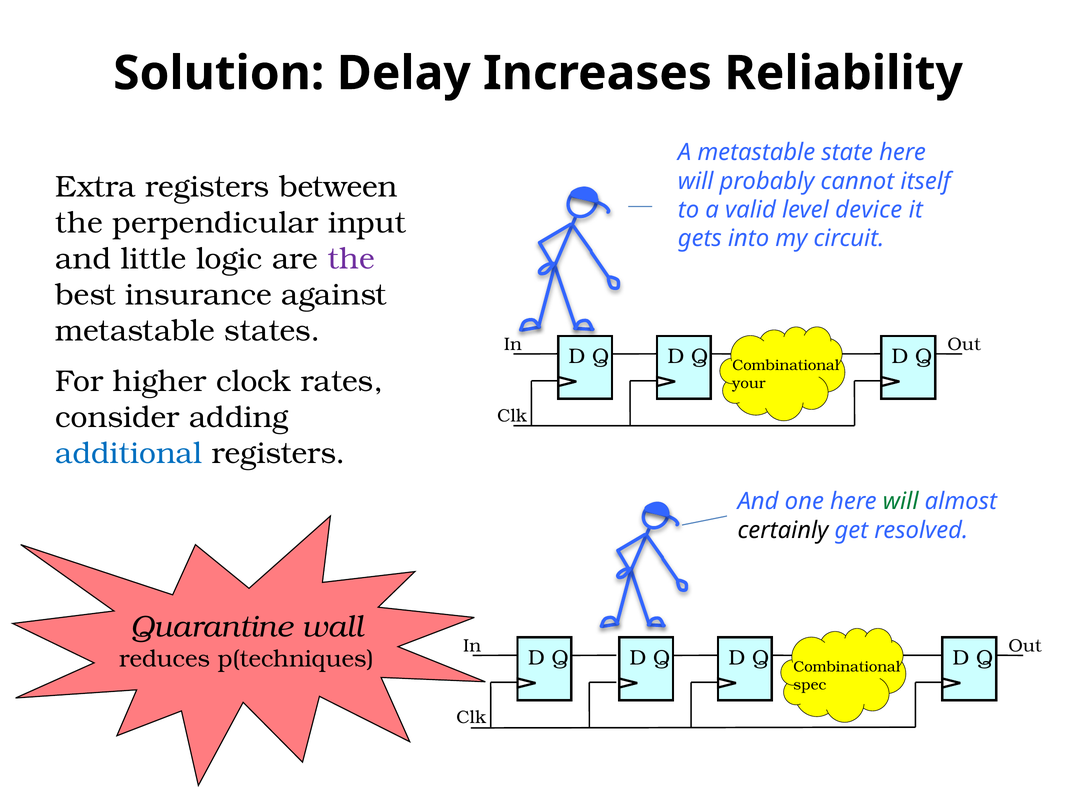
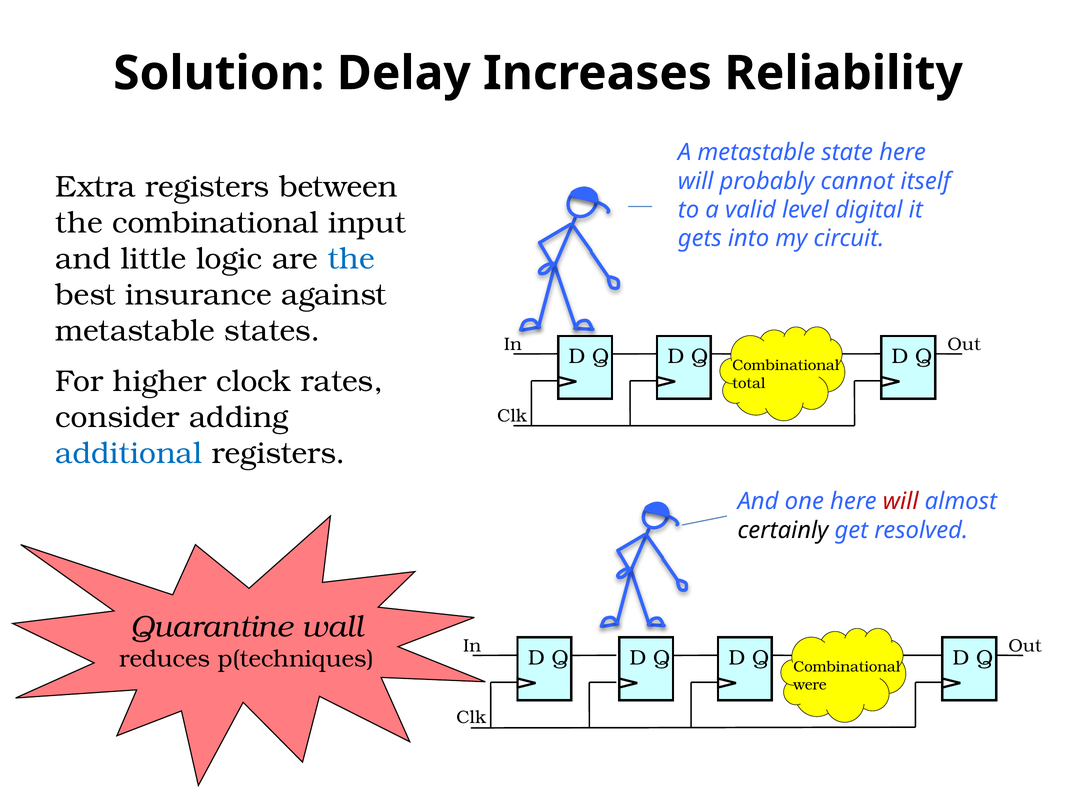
device: device -> digital (869, 210)
the perpendicular: perpendicular -> combinational (215, 223)
the colour: purple -> blue (351, 259)
your: your -> total (749, 383)
will colour: green -> red (901, 501)
spec: spec -> were (810, 685)
